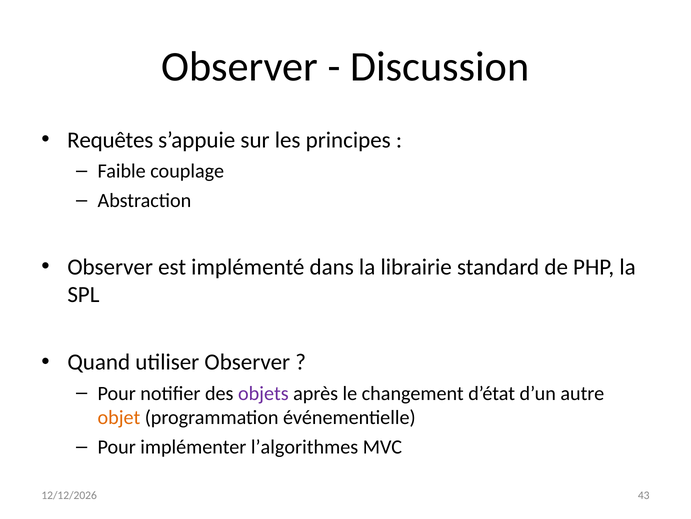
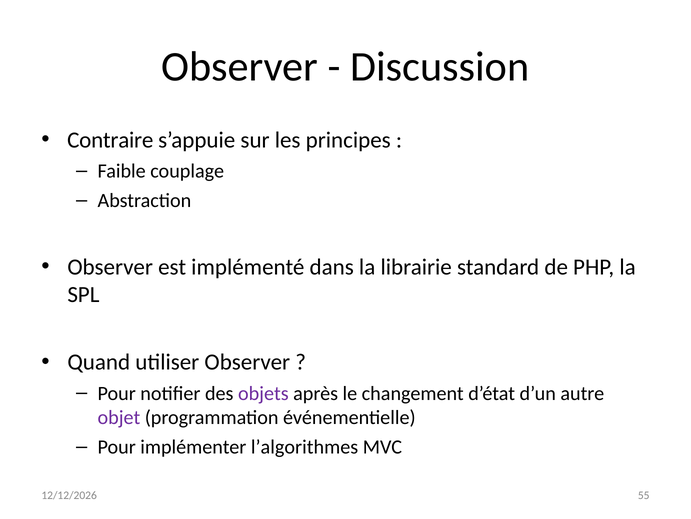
Requêtes: Requêtes -> Contraire (110, 140)
objet colour: orange -> purple (119, 417)
43: 43 -> 55 (644, 495)
